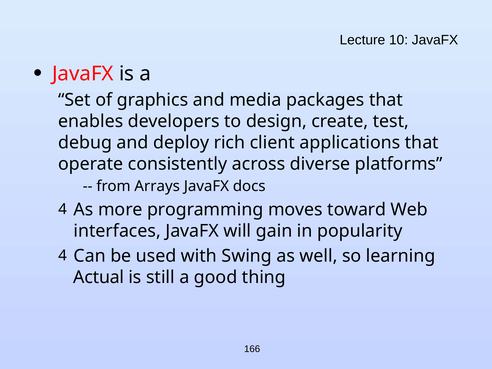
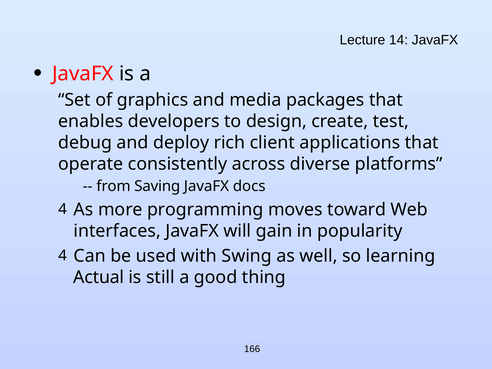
10: 10 -> 14 (399, 40)
Arrays: Arrays -> Saving (157, 186)
